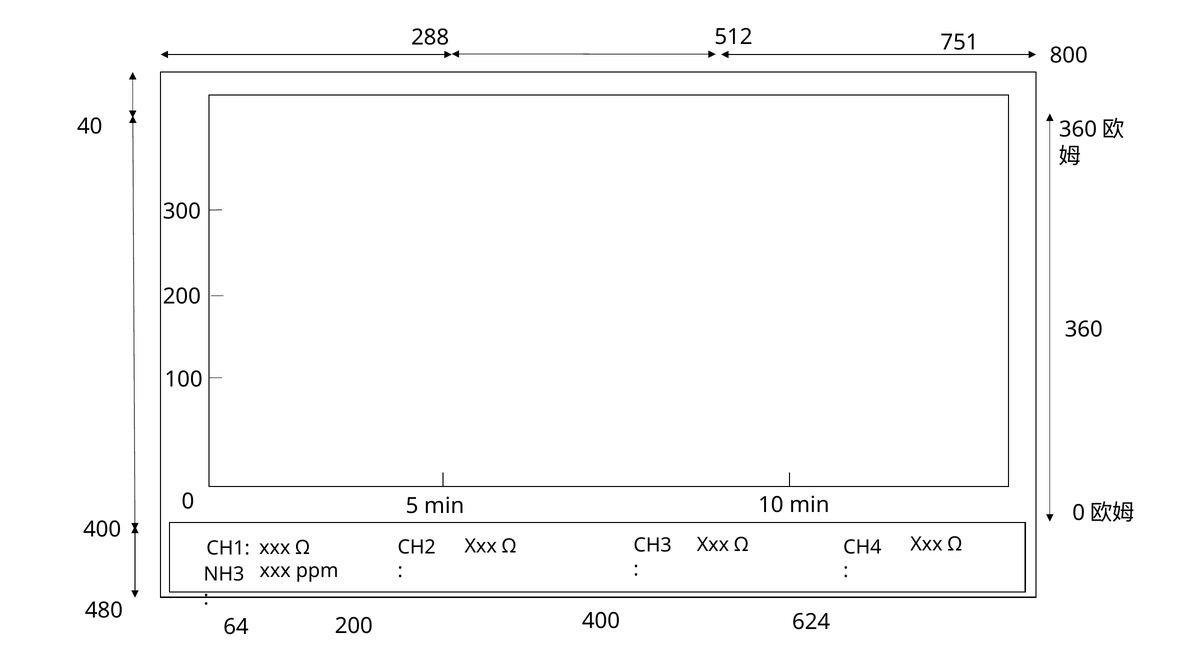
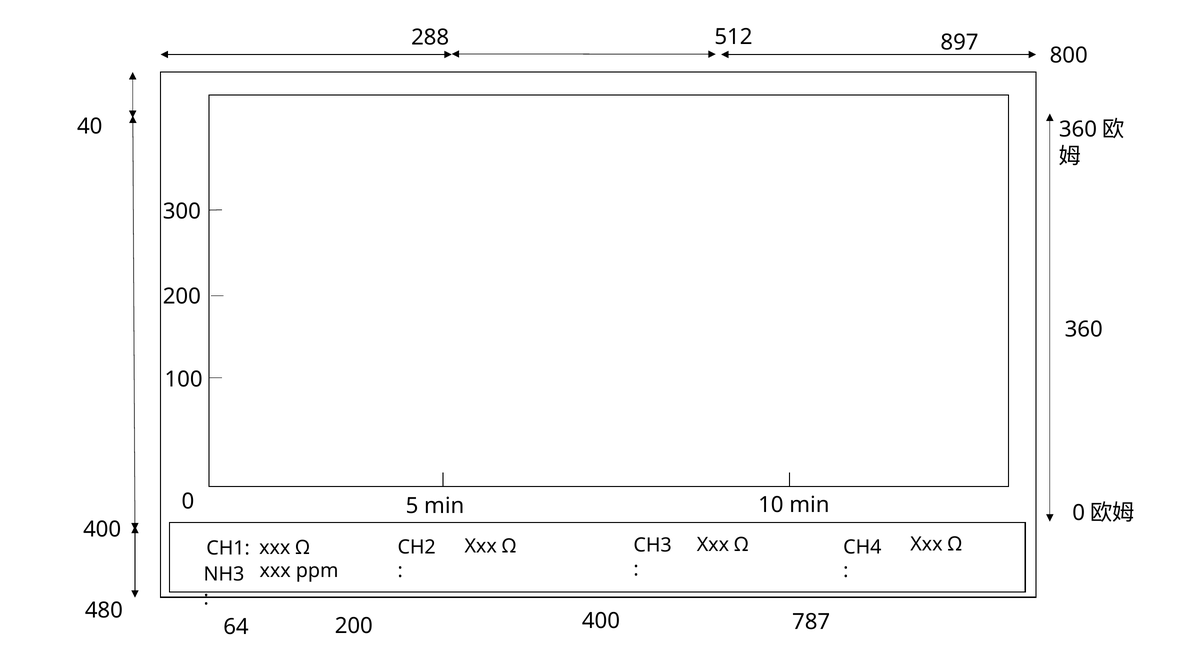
751: 751 -> 897 (960, 42)
624: 624 -> 787 (811, 622)
